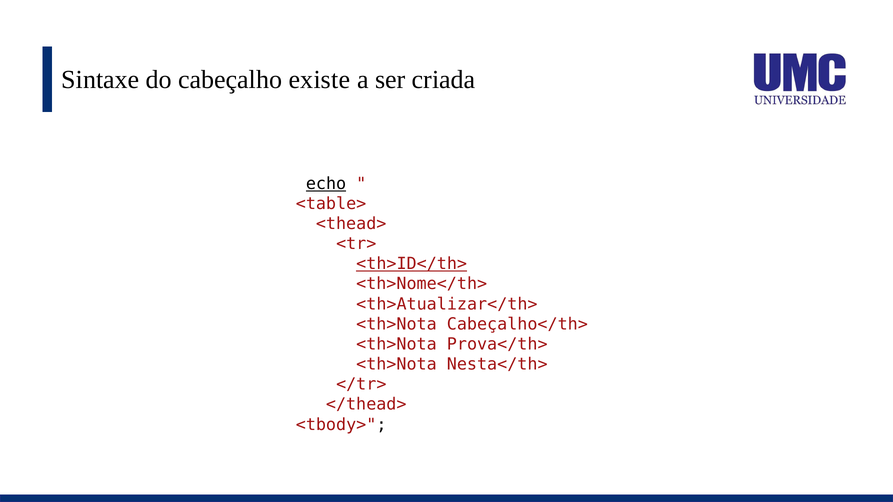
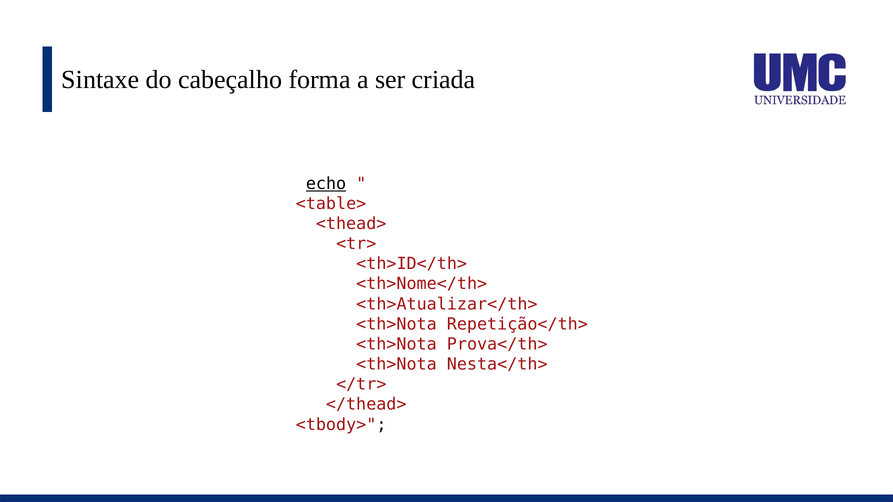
existe: existe -> forma (320, 80)
<th>ID</th> underline: present -> none (412, 264)
Cabeçalho</th>: Cabeçalho</th> -> Repetição</th> (517, 324)
